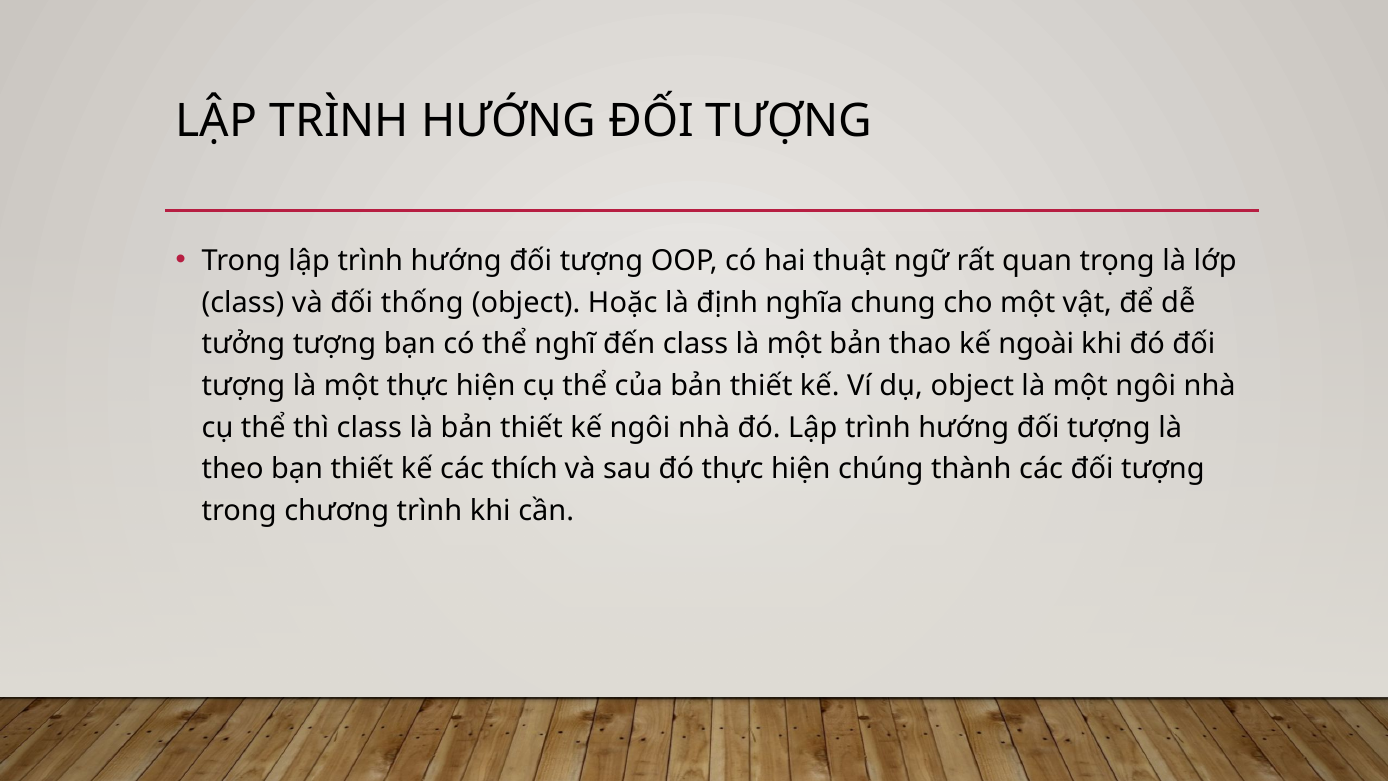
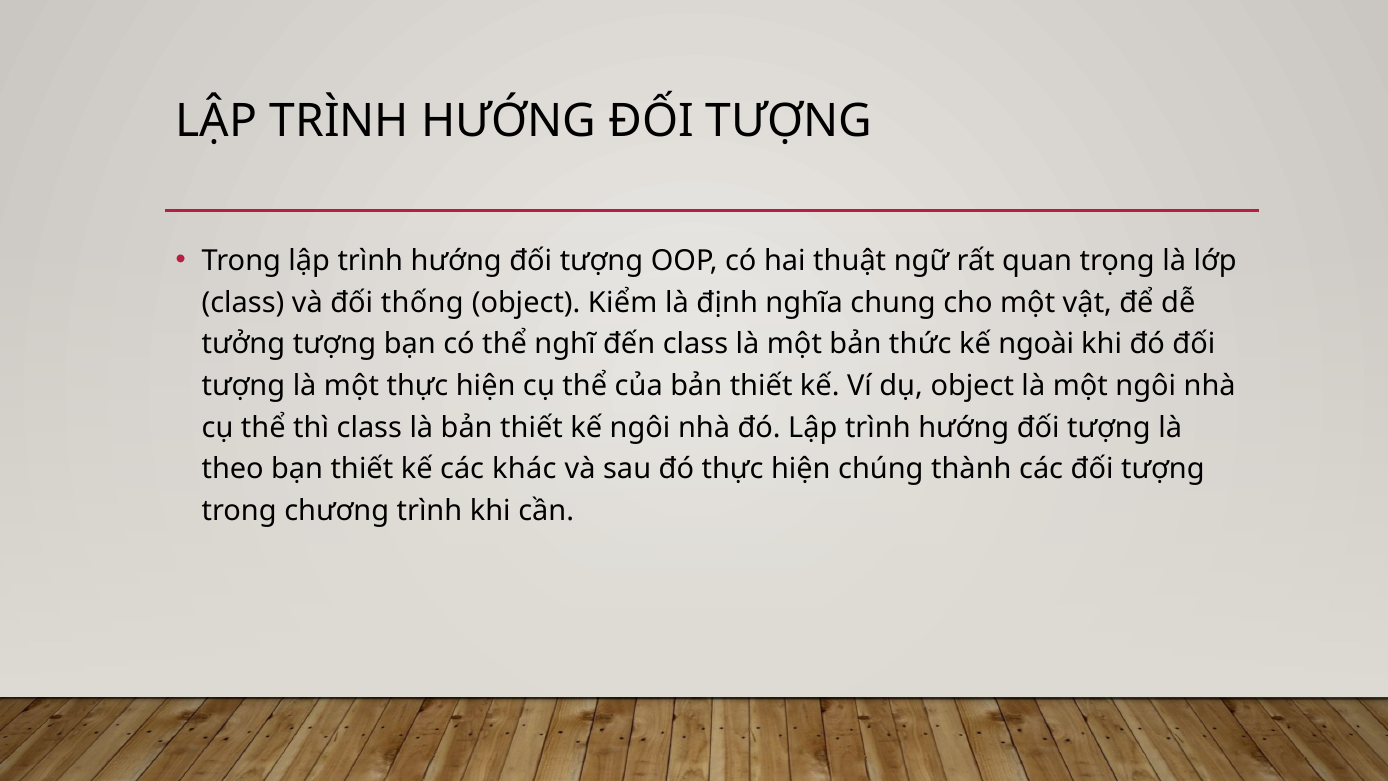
Hoặc: Hoặc -> Kiểm (623, 303)
thao: thao -> thức (920, 344)
thích: thích -> khác (524, 469)
